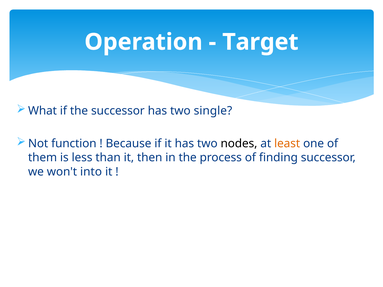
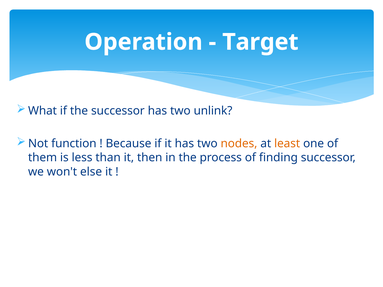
single: single -> unlink (213, 111)
nodes colour: black -> orange (239, 144)
into: into -> else (91, 172)
